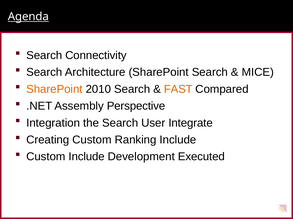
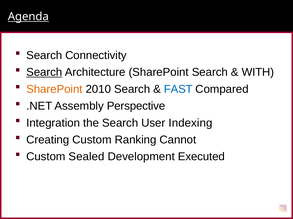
Search underline: none -> present (44, 72)
MICE: MICE -> WITH (258, 72)
FAST colour: orange -> blue (178, 89)
Integrate: Integrate -> Indexing (190, 123)
Ranking Include: Include -> Cannot (178, 140)
Custom Include: Include -> Sealed (87, 157)
